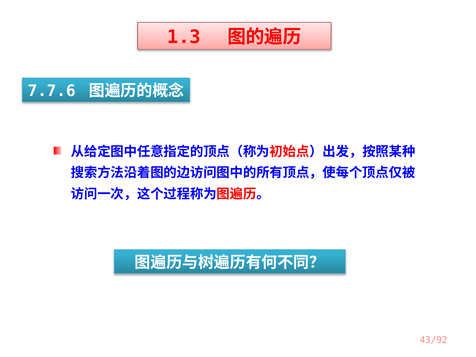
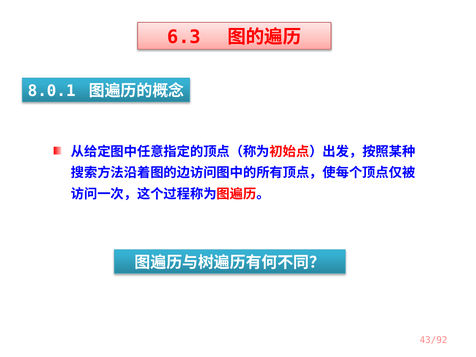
1.3: 1.3 -> 6.3 (184, 37)
7.7.6: 7.7.6 -> 8.0.1 (52, 91)
